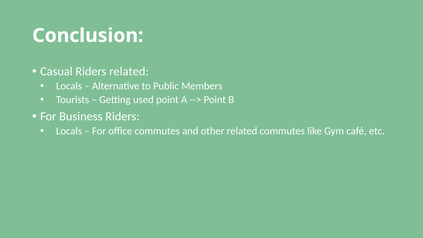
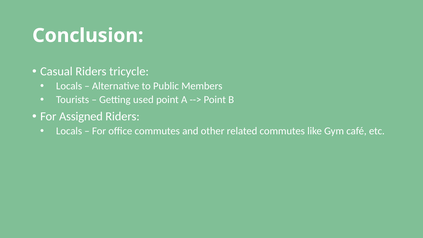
Riders related: related -> tricycle (129, 71)
Business: Business -> Assigned (81, 116)
